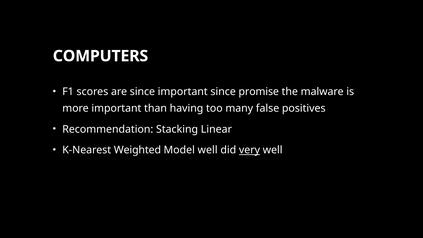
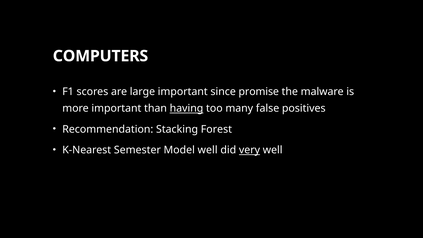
are since: since -> large (142, 92)
having underline: none -> present (186, 108)
Linear: Linear -> Forest (216, 129)
Weighted: Weighted -> Semester (137, 150)
